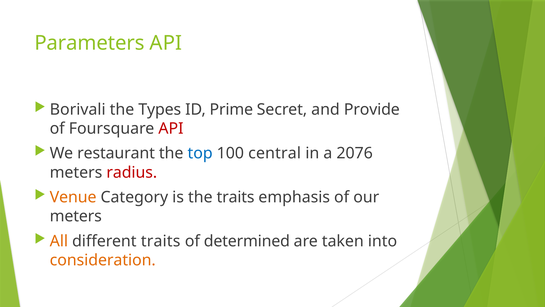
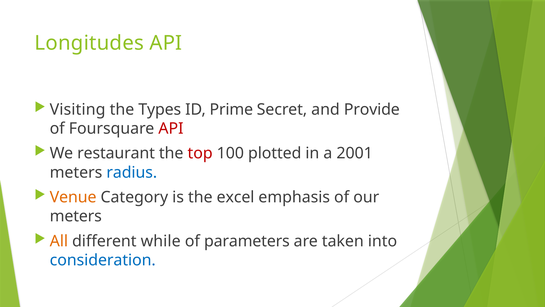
Parameters: Parameters -> Longitudes (89, 43)
Borivali: Borivali -> Visiting (78, 109)
top colour: blue -> red (200, 153)
central: central -> plotted (275, 153)
2076: 2076 -> 2001 (355, 153)
radius colour: red -> blue (132, 172)
the traits: traits -> excel (236, 197)
different traits: traits -> while (161, 241)
determined: determined -> parameters (247, 241)
consideration colour: orange -> blue (103, 260)
